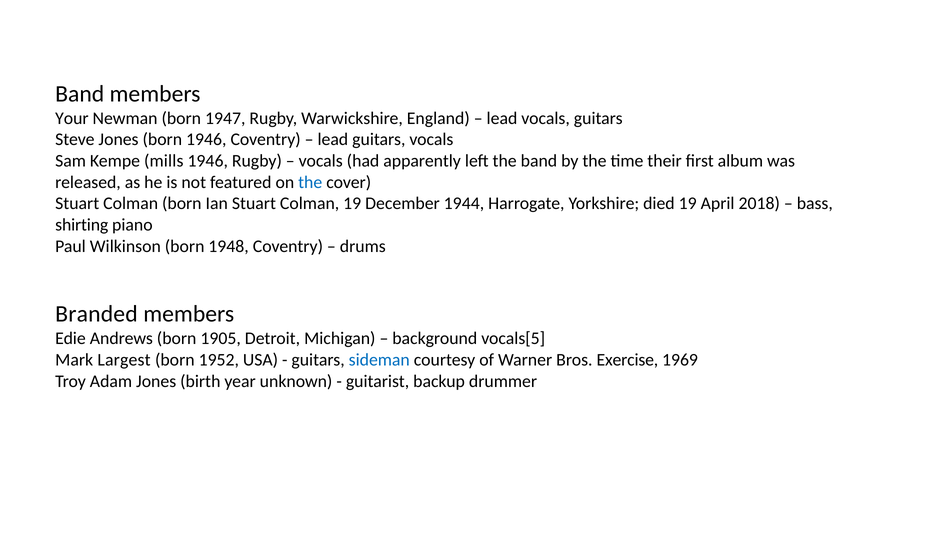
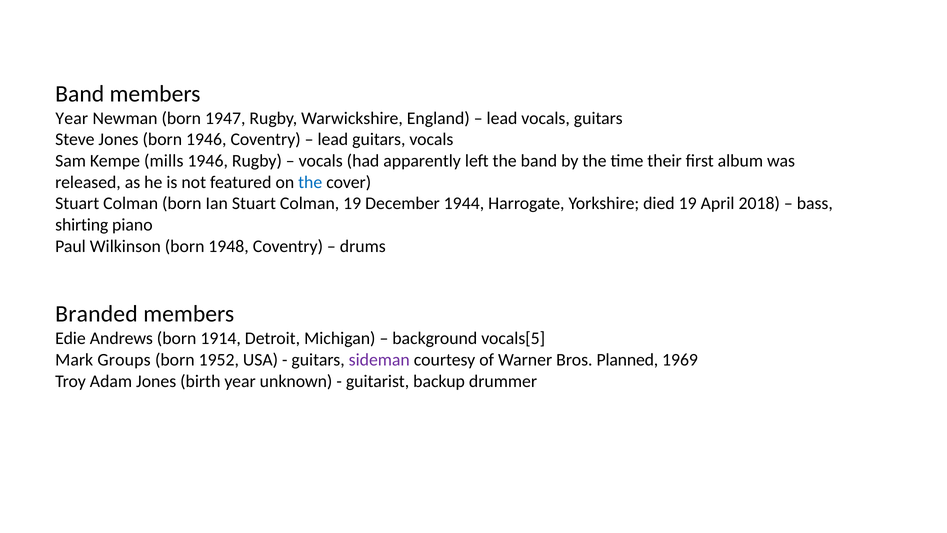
Your: Your -> Year (72, 118)
1905: 1905 -> 1914 (221, 338)
Largest: Largest -> Groups (124, 360)
sideman colour: blue -> purple (379, 360)
Exercise: Exercise -> Planned (627, 360)
